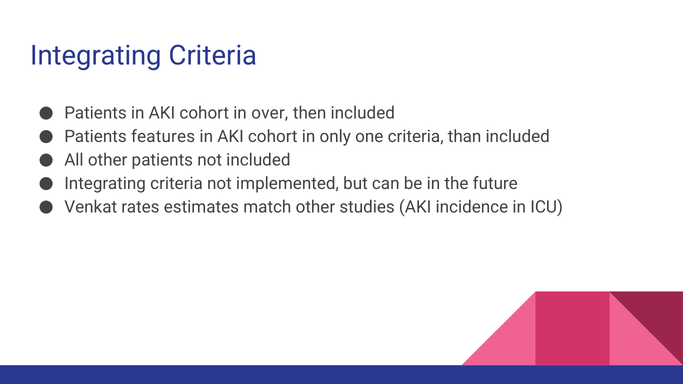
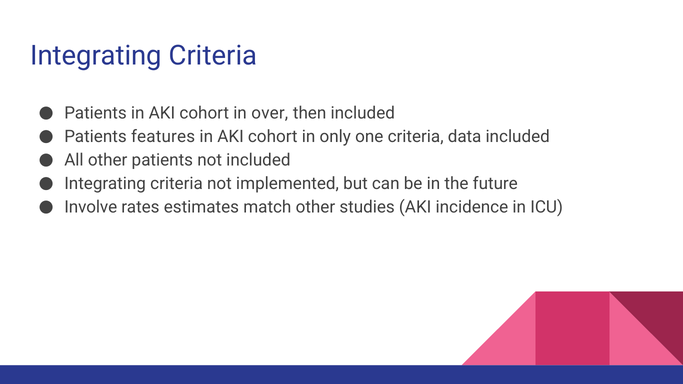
than: than -> data (465, 137)
Venkat: Venkat -> Involve (91, 207)
